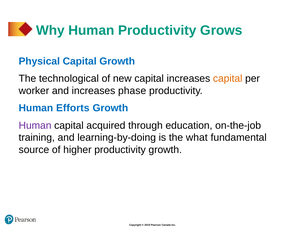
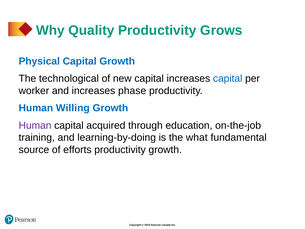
Why Human: Human -> Quality (91, 30)
capital colour: orange -> blue (228, 78)
Efforts: Efforts -> Willing (73, 108)
higher: higher -> efforts (77, 150)
